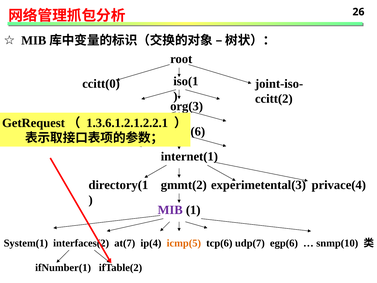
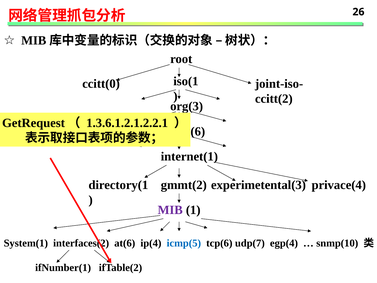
at(7: at(7 -> at(6 (125, 243)
icmp(5 colour: orange -> blue (184, 243)
egp(6: egp(6 -> egp(4 (284, 243)
